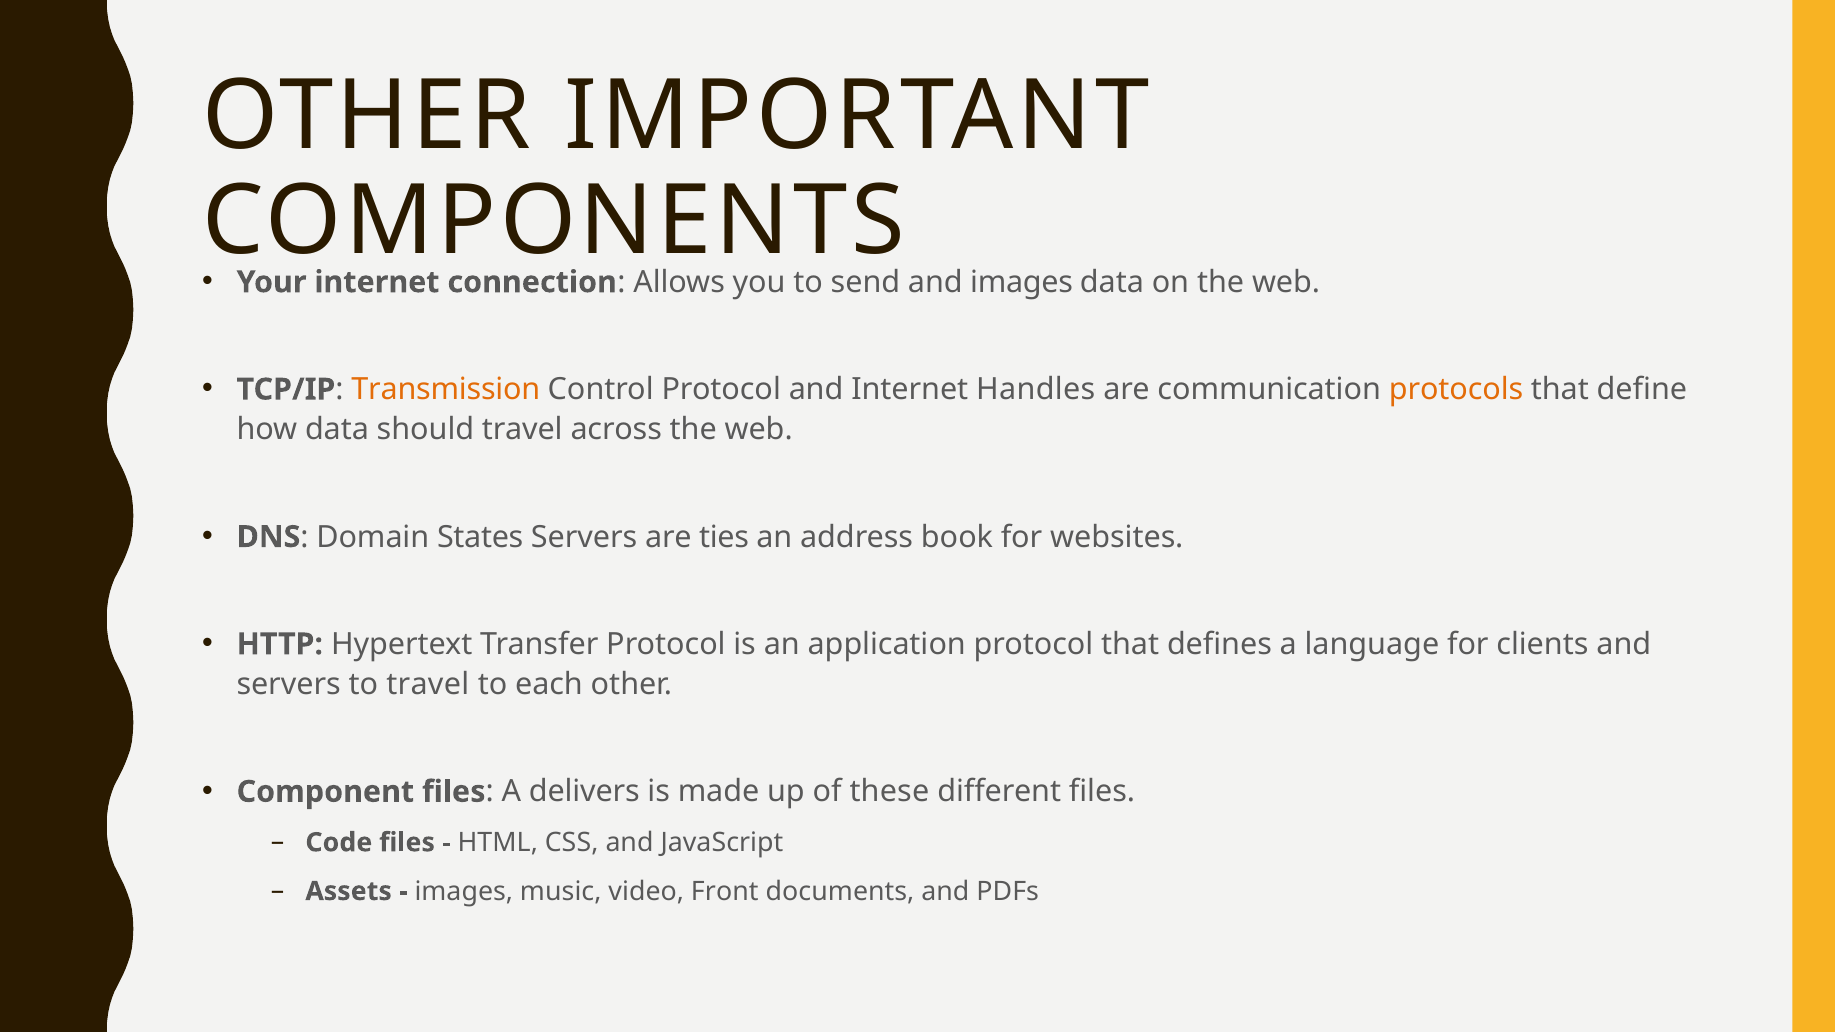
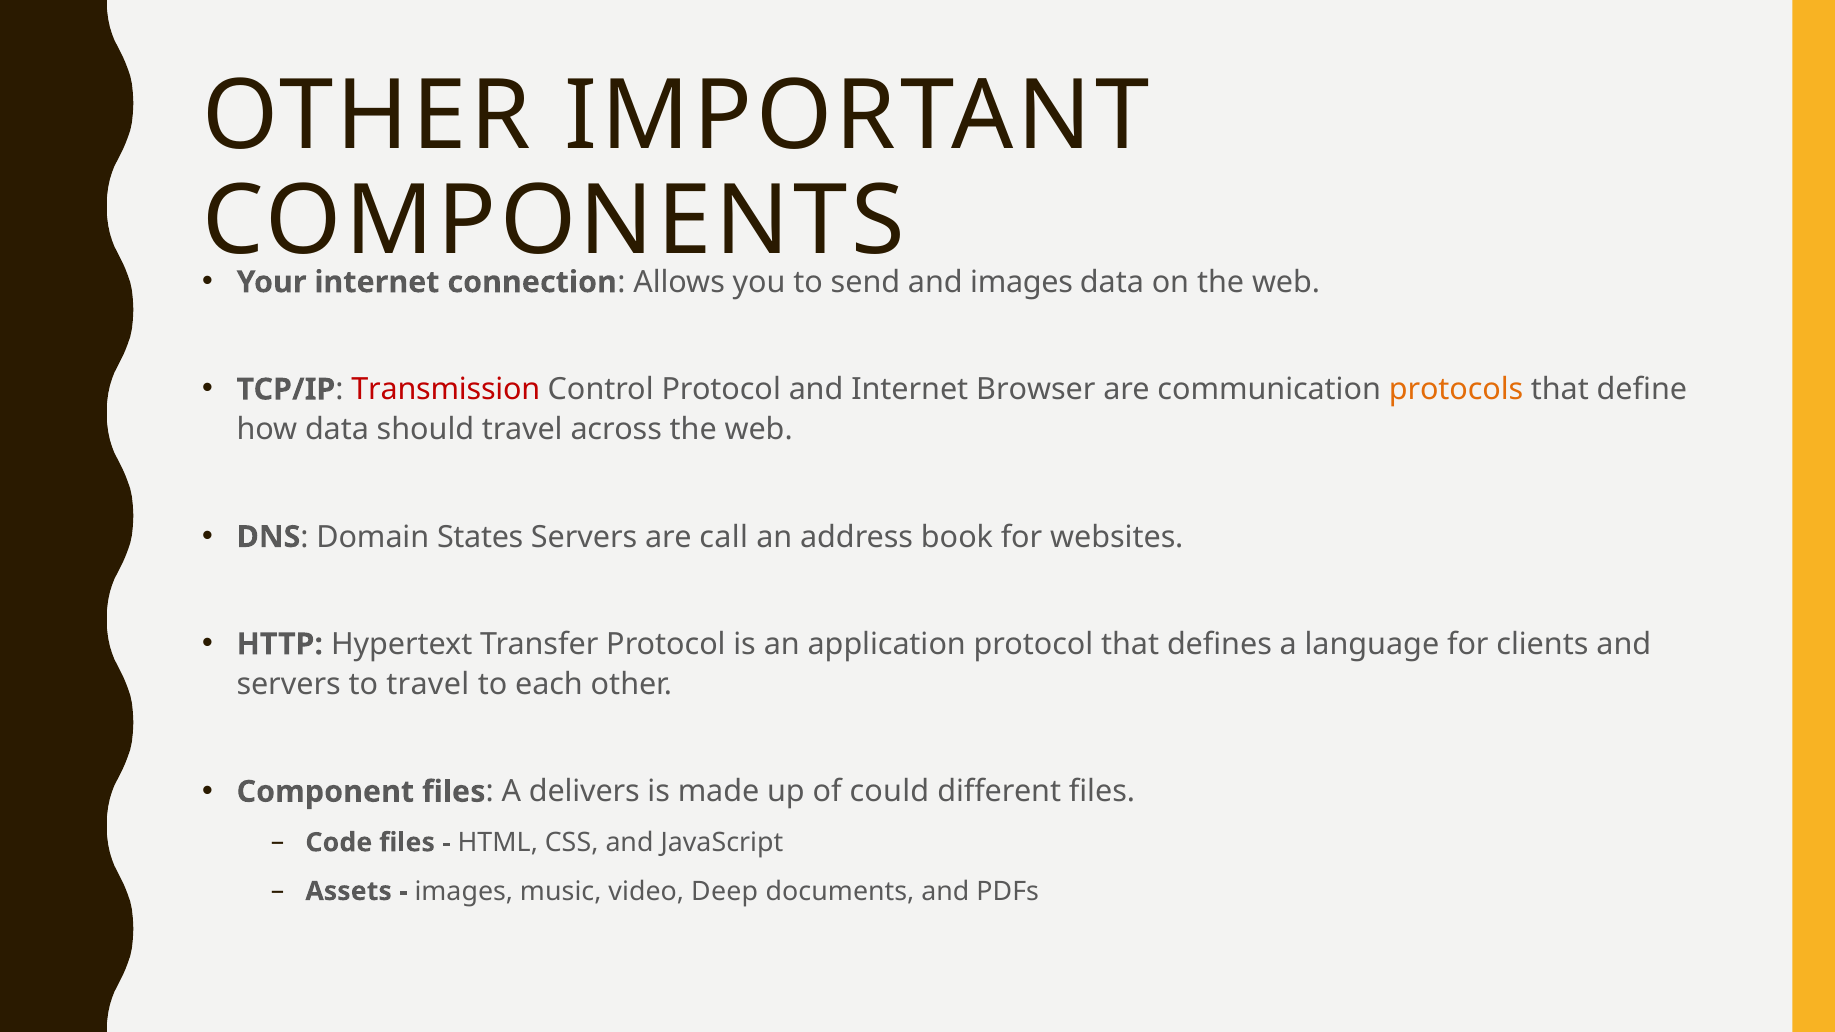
Transmission colour: orange -> red (446, 390)
Handles: Handles -> Browser (1036, 390)
ties: ties -> call (724, 537)
these: these -> could (889, 792)
Front: Front -> Deep (725, 891)
